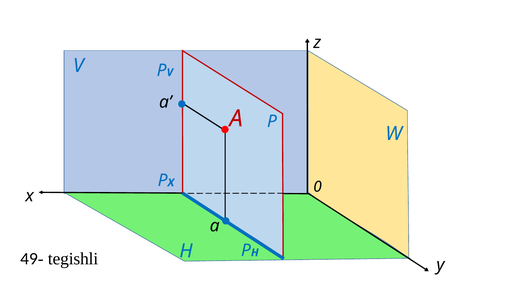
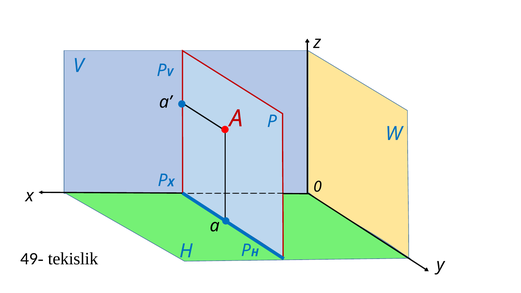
tegishli: tegishli -> tekislik (73, 259)
